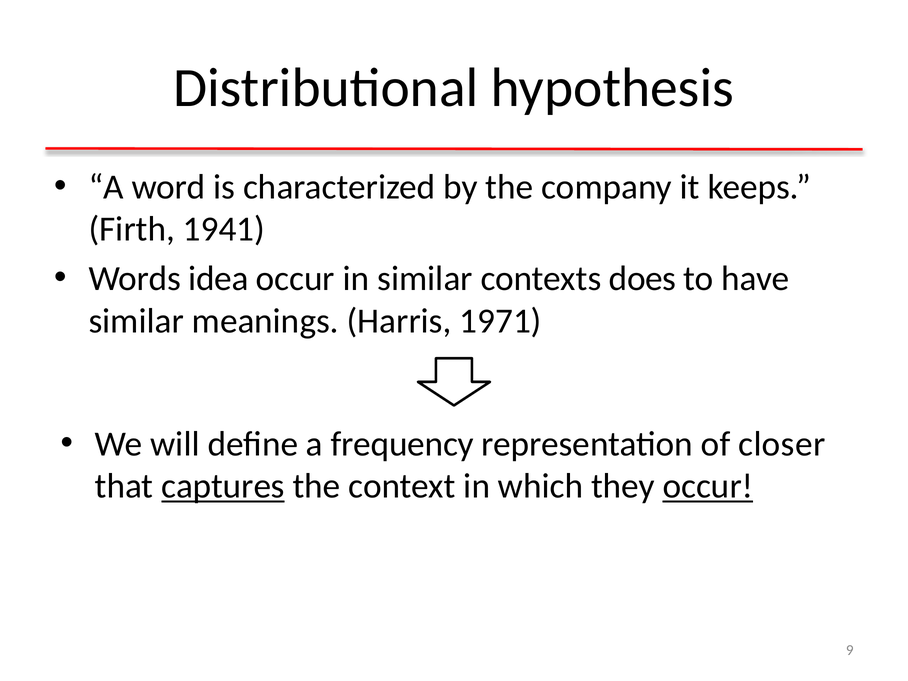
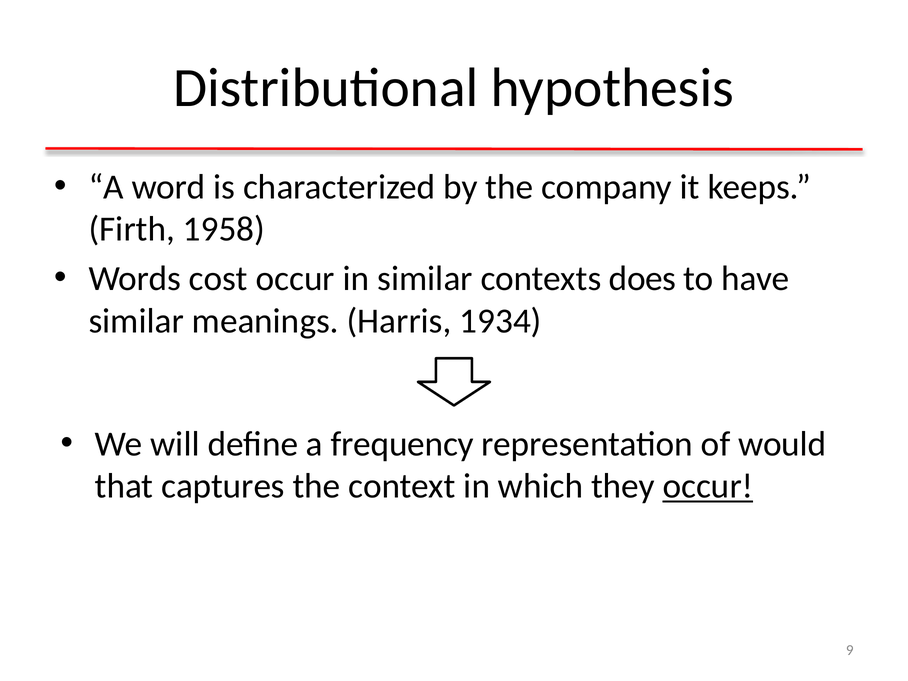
1941: 1941 -> 1958 (224, 229)
idea: idea -> cost (218, 279)
1971: 1971 -> 1934 (501, 321)
closer: closer -> would (782, 444)
captures underline: present -> none (223, 486)
